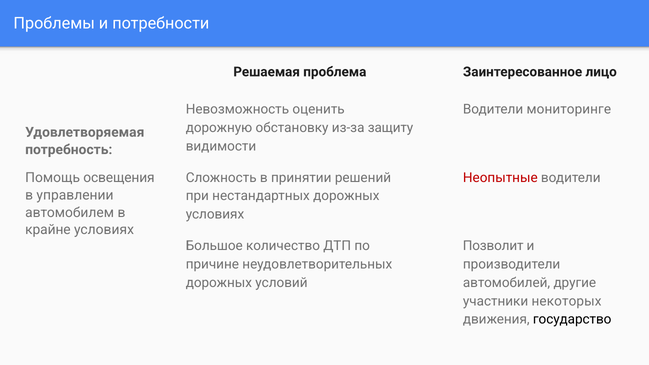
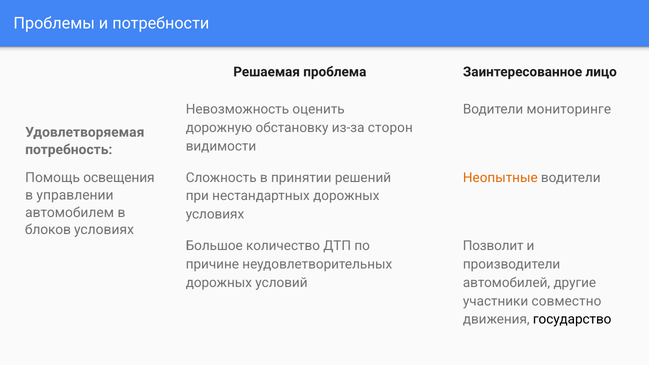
защиту: защиту -> сторон (390, 128)
Неопытные colour: red -> orange (500, 178)
крайне: крайне -> блоков (48, 230)
некоторых: некоторых -> совместно (567, 301)
